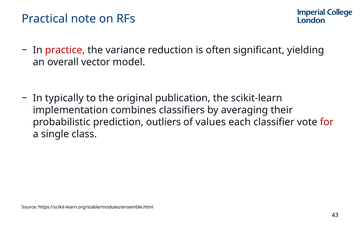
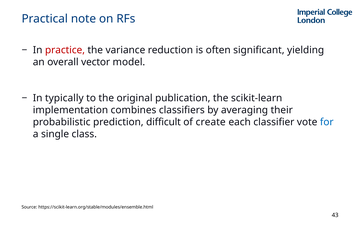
outliers: outliers -> difficult (163, 122)
values: values -> create (211, 122)
for colour: red -> blue (327, 122)
